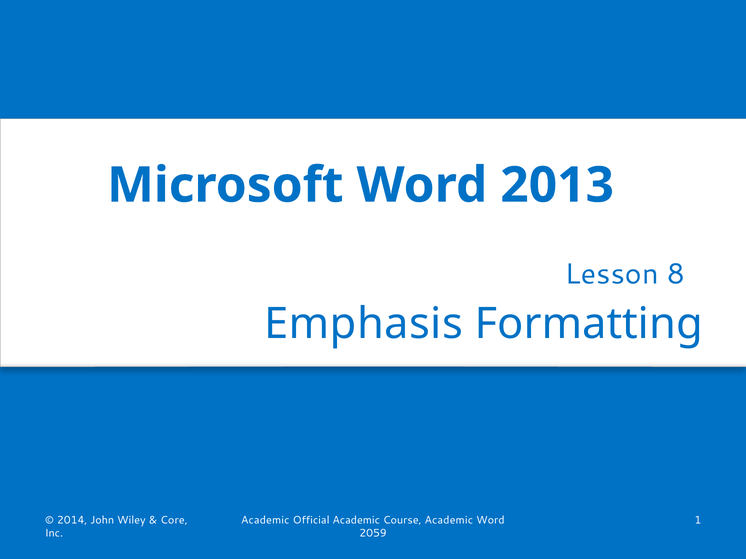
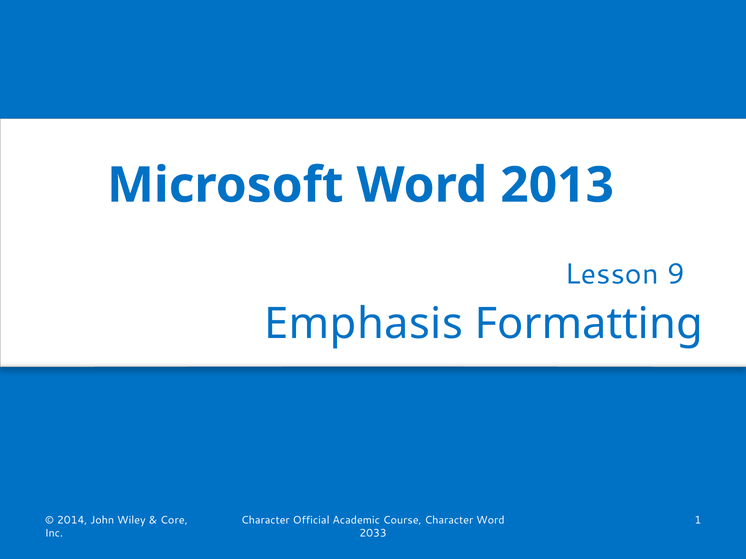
8: 8 -> 9 (676, 274)
Academic: Academic -> Character (265, 521)
Course Academic: Academic -> Character (449, 521)
2059: 2059 -> 2033 (373, 534)
